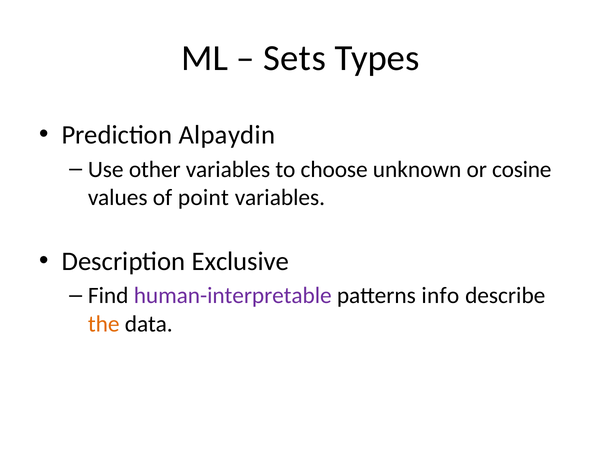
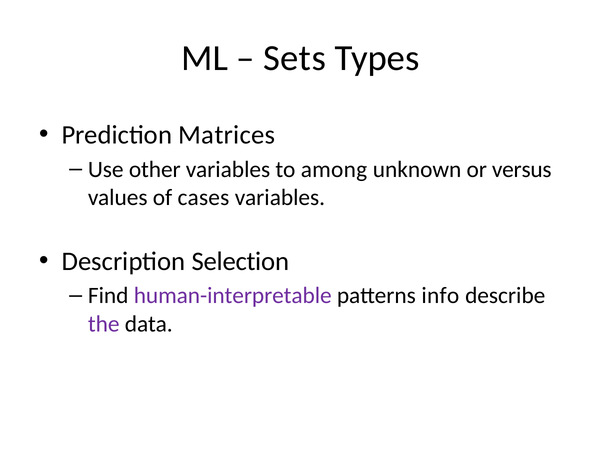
Alpaydin: Alpaydin -> Matrices (227, 135)
choose: choose -> among (334, 169)
cosine: cosine -> versus (522, 169)
point: point -> cases (203, 197)
Exclusive: Exclusive -> Selection (240, 261)
the colour: orange -> purple (104, 324)
